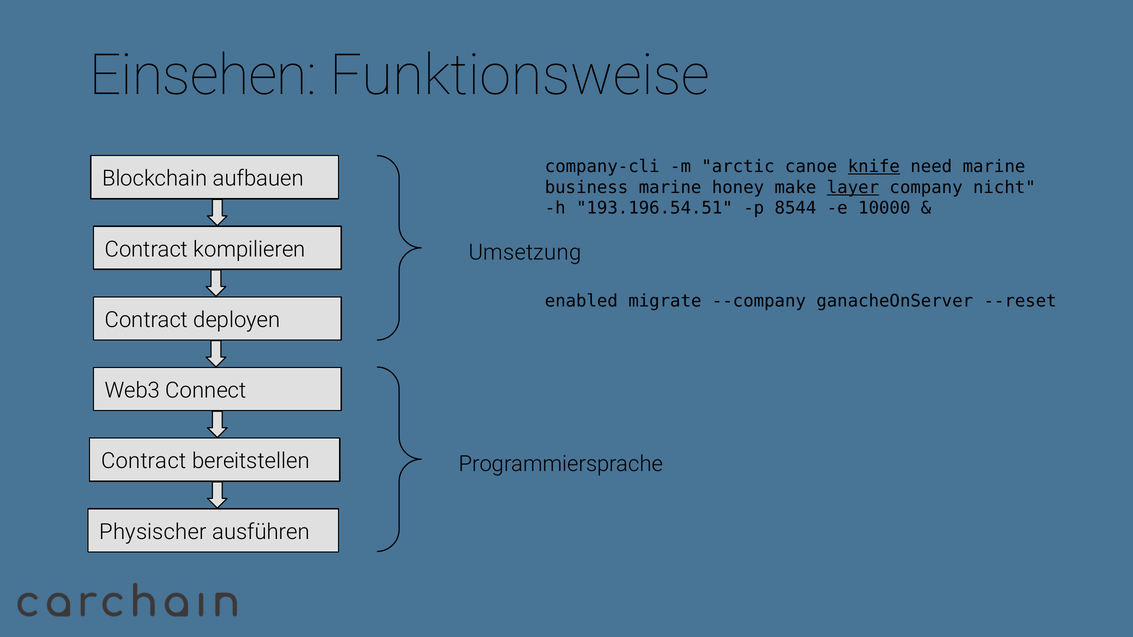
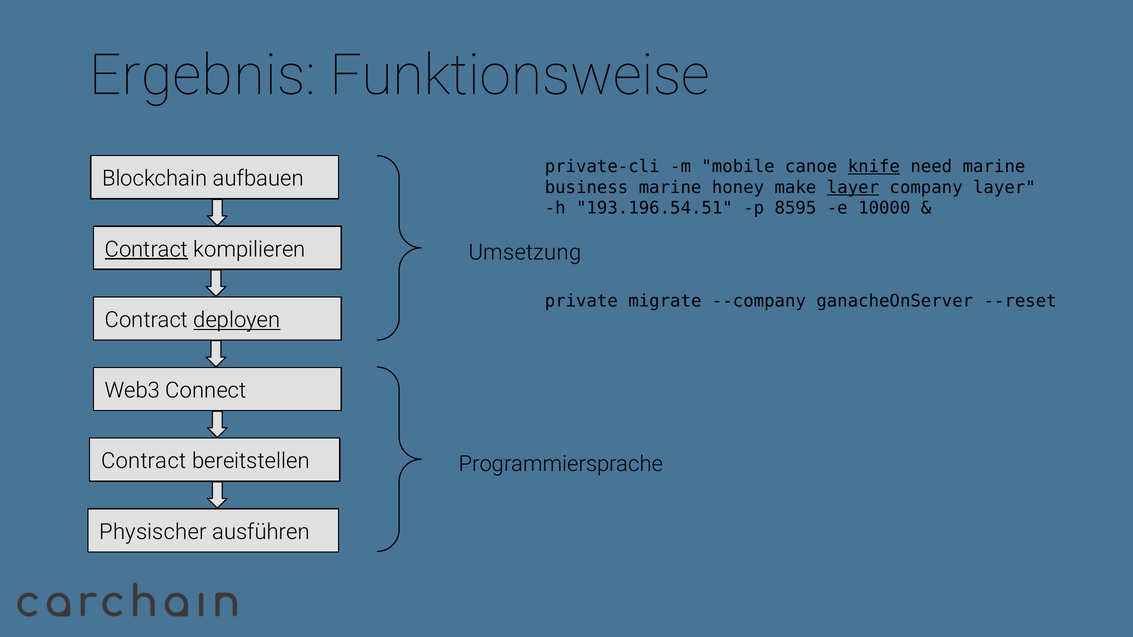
Einsehen: Einsehen -> Ergebnis (203, 76)
company-cli: company-cli -> private-cli (602, 167)
arctic: arctic -> mobile (738, 167)
company nicht: nicht -> layer (1004, 187)
8544: 8544 -> 8595 (795, 208)
Contract underline: none -> present (146, 249)
enabled: enabled -> private (581, 301)
deployen underline: none -> present (237, 320)
